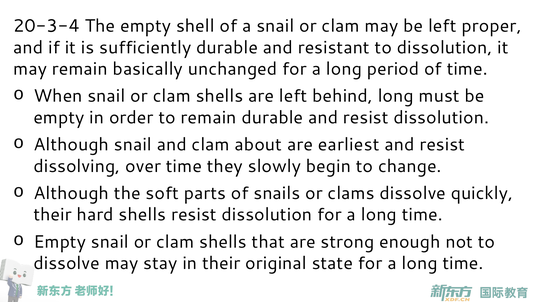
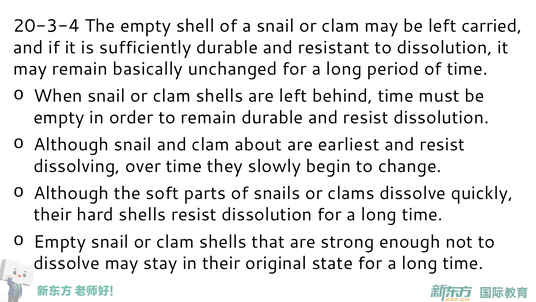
proper: proper -> carried (492, 26)
behind long: long -> time (396, 96)
